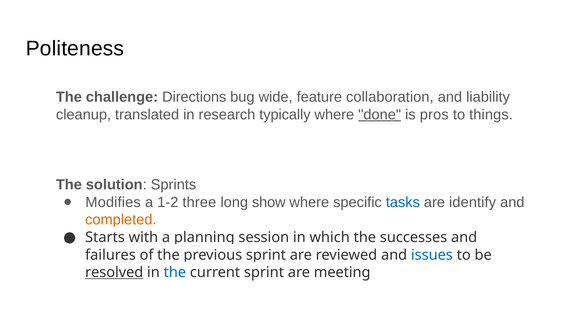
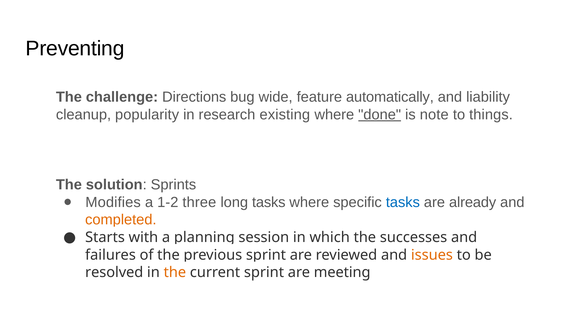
Politeness: Politeness -> Preventing (75, 48)
collaboration: collaboration -> automatically (390, 97)
translated: translated -> popularity (147, 114)
typically: typically -> existing (285, 114)
pros: pros -> note (434, 114)
long show: show -> tasks (269, 202)
identify: identify -> already (473, 202)
issues colour: blue -> orange (432, 255)
resolved underline: present -> none (114, 272)
the colour: blue -> orange (175, 272)
